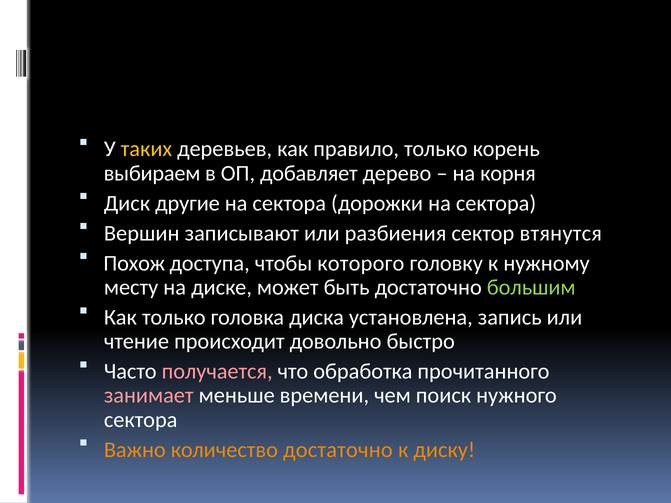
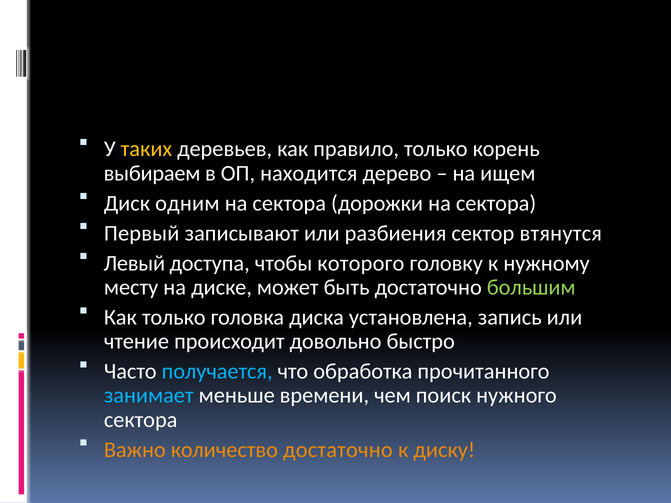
добавляет: добавляет -> находится (309, 173)
корня: корня -> ищем (508, 173)
другие: другие -> одним (187, 203)
Вершин: Вершин -> Первый (142, 233)
Похож: Похож -> Левый (134, 263)
получается colour: pink -> light blue (217, 372)
занимает colour: pink -> light blue (149, 396)
